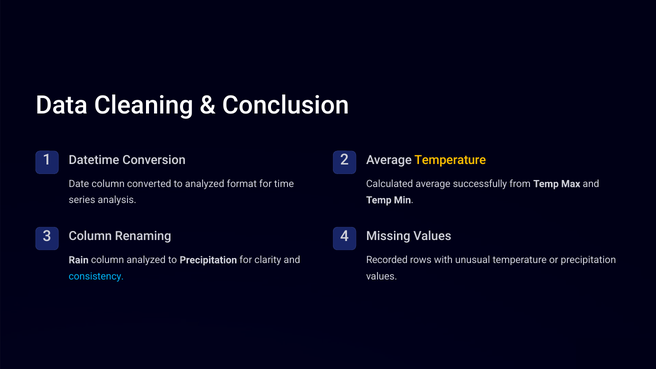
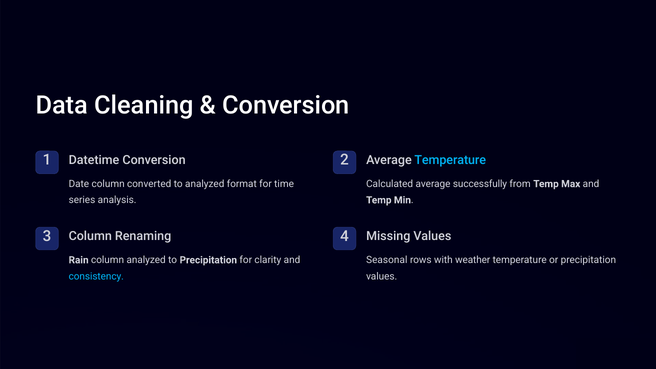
Conclusion: Conclusion -> Conversion (286, 106)
Temperature colour: yellow -> light blue (450, 160)
Recorded: Recorded -> Seasonal (387, 260)
unusual: unusual -> weather (473, 260)
